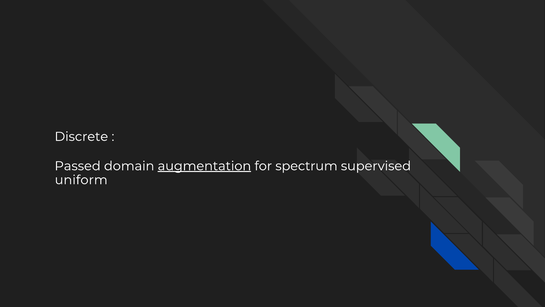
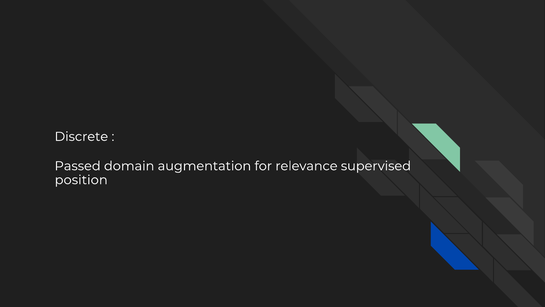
augmentation underline: present -> none (204, 166)
spectrum: spectrum -> relevance (306, 166)
uniform: uniform -> position (81, 180)
